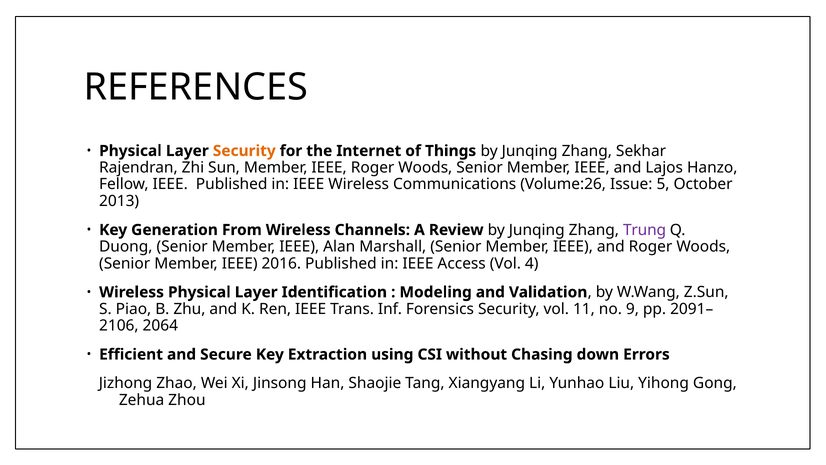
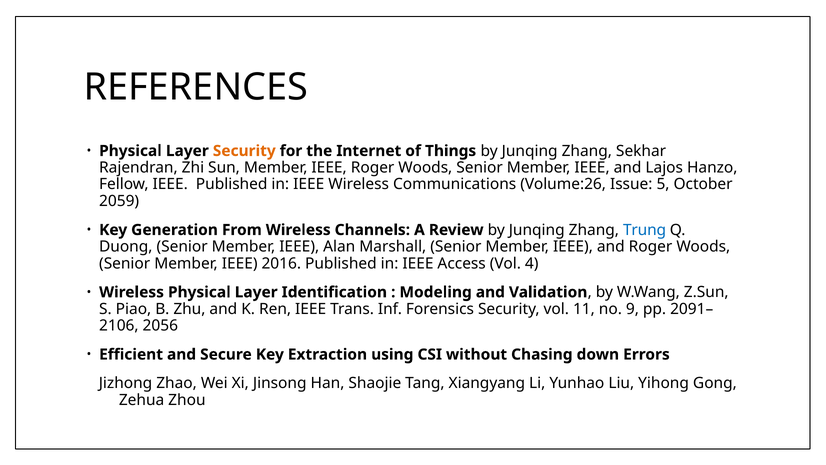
2013: 2013 -> 2059 (119, 201)
Trung colour: purple -> blue (645, 230)
2064: 2064 -> 2056 (160, 325)
